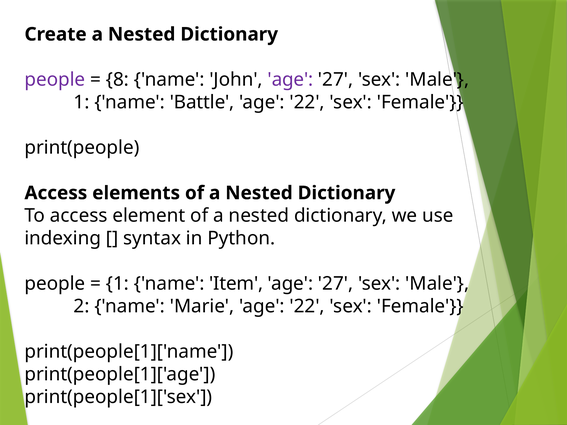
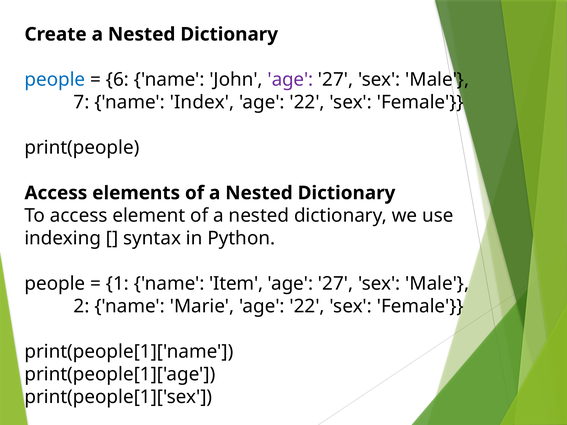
people colour: purple -> blue (55, 80)
8: 8 -> 6 (117, 80)
1: 1 -> 7 (82, 102)
Battle: Battle -> Index (202, 102)
